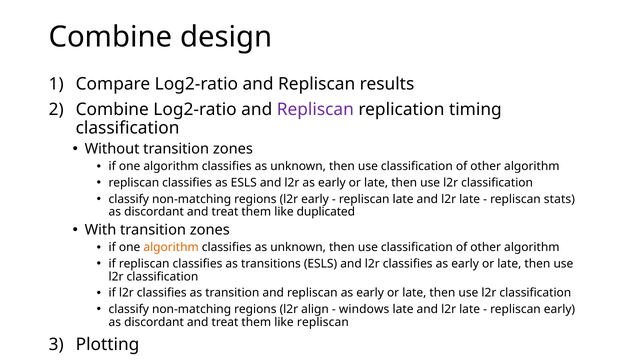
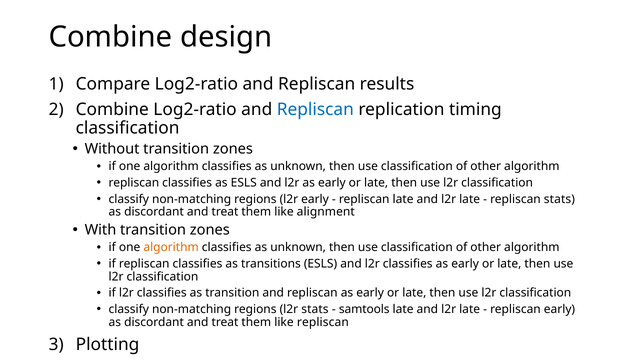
Repliscan colour: purple -> blue (315, 109)
duplicated: duplicated -> alignment (326, 212)
l2r align: align -> stats (315, 309)
windows: windows -> samtools (364, 309)
